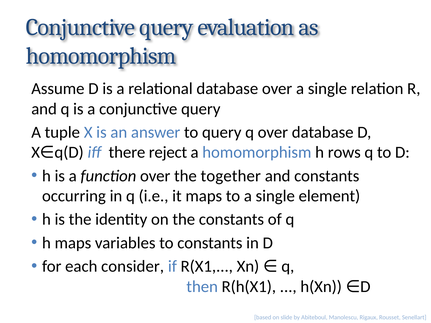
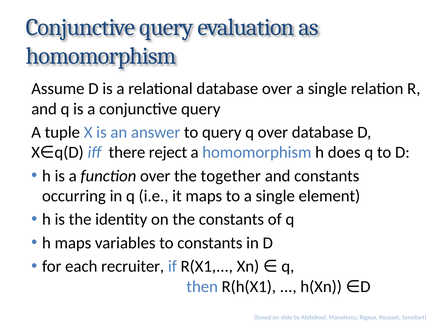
rows: rows -> does (344, 153)
consider: consider -> recruiter (133, 267)
